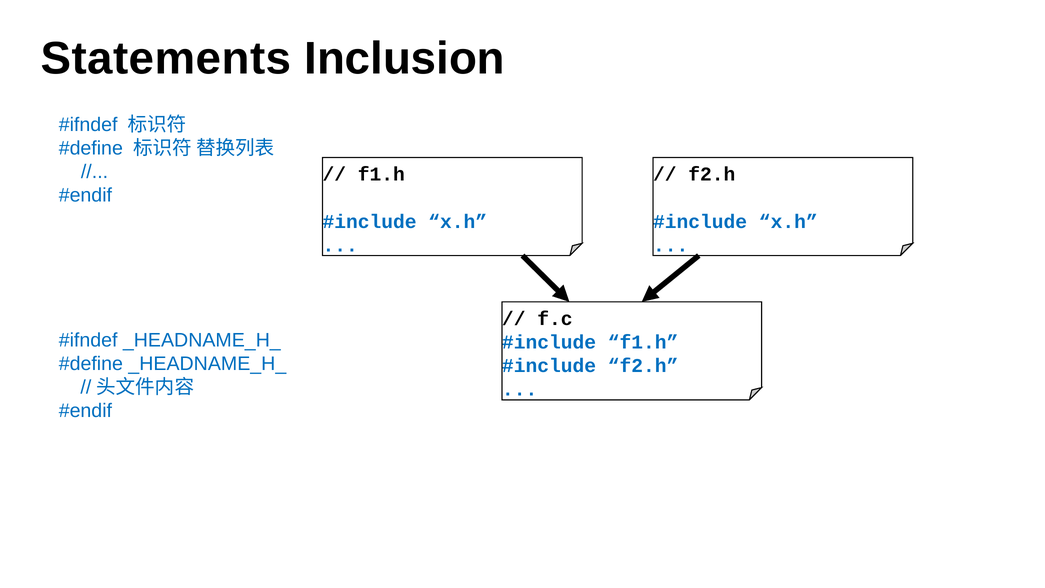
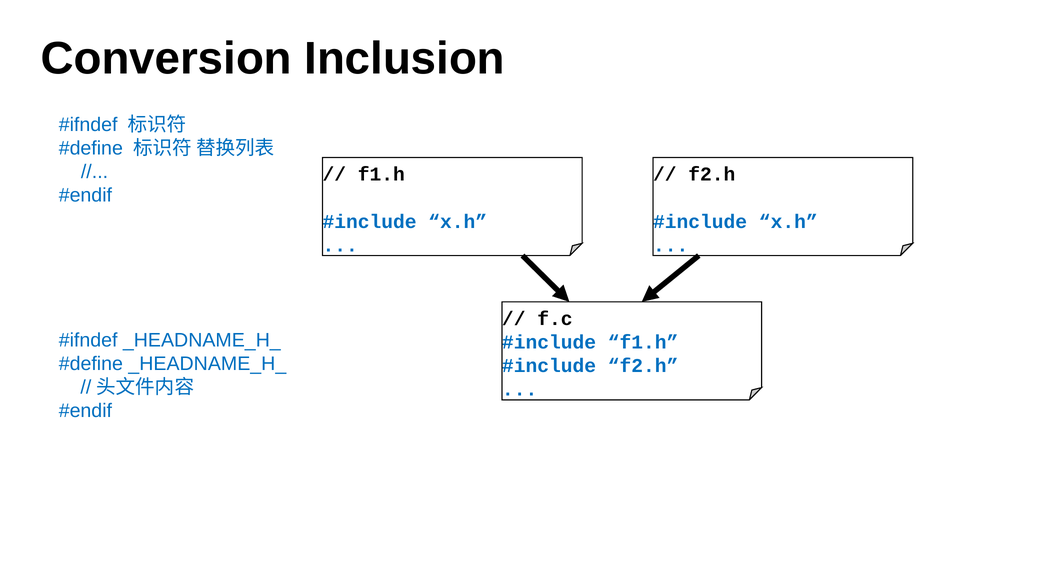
Statements: Statements -> Conversion (166, 59)
